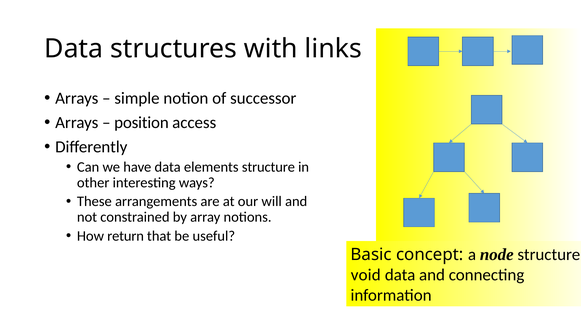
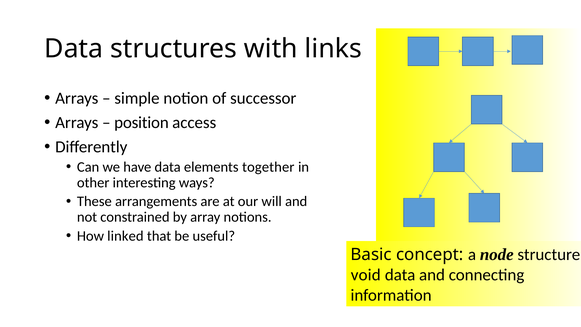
elements structure: structure -> together (268, 167)
return: return -> linked (125, 236)
